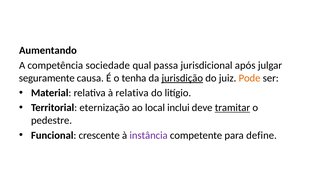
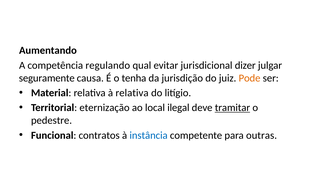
sociedade: sociedade -> regulando (108, 65)
passa: passa -> evitar (166, 65)
após: após -> dizer (245, 65)
jurisdição underline: present -> none (182, 78)
inclui: inclui -> ilegal (178, 108)
crescente: crescente -> contratos (99, 135)
instância colour: purple -> blue (149, 135)
define: define -> outras (262, 135)
